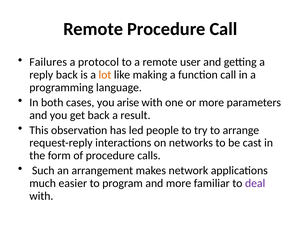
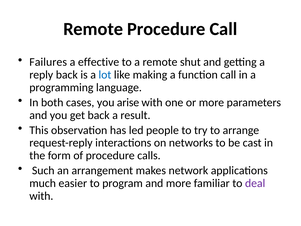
protocol: protocol -> effective (99, 62)
user: user -> shut (190, 62)
lot colour: orange -> blue (105, 75)
